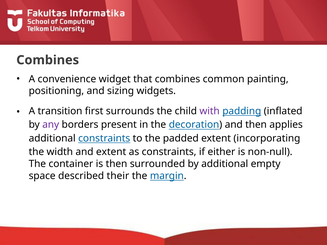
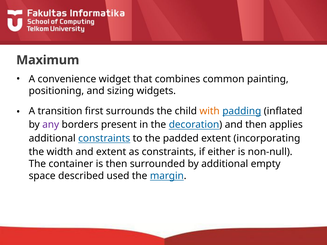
Combines: Combines -> Maximum (48, 60)
with colour: purple -> orange (210, 111)
their: their -> used (118, 176)
